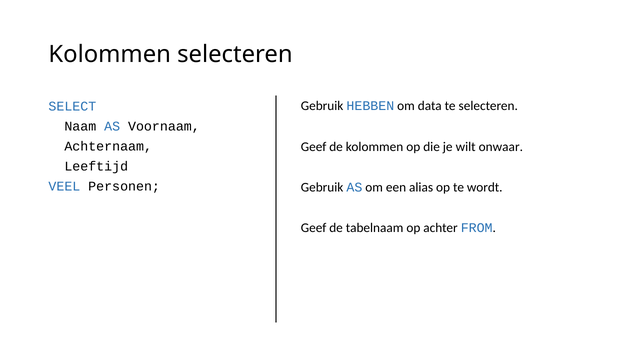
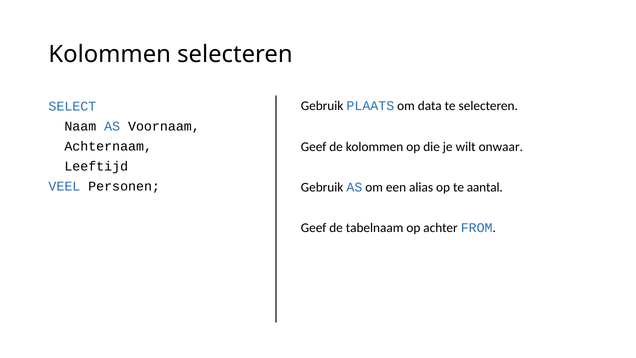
HEBBEN: HEBBEN -> PLAATS (370, 106)
wordt: wordt -> aantal (485, 187)
